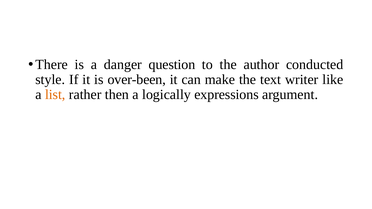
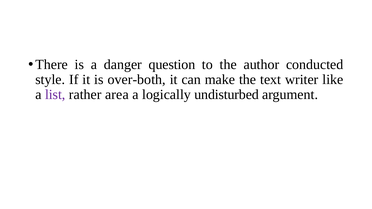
over-been: over-been -> over-both (137, 80)
list colour: orange -> purple (55, 95)
then: then -> area (117, 95)
expressions: expressions -> undisturbed (227, 95)
